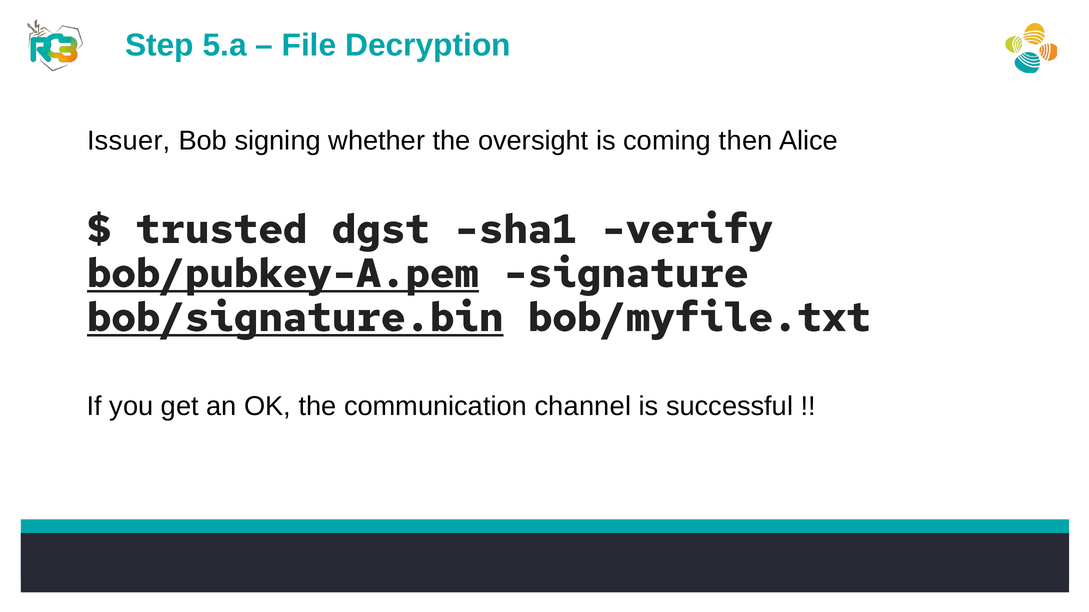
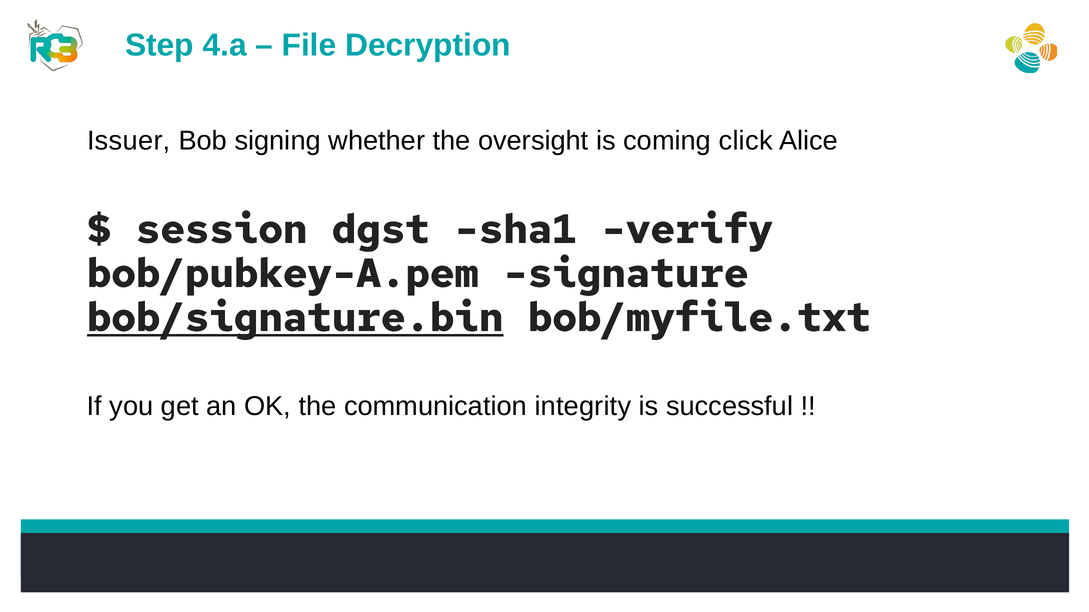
5.a: 5.a -> 4.a (225, 45)
then: then -> click (746, 141)
trusted: trusted -> session (222, 230)
bob/pubkey-A.pem underline: present -> none (283, 274)
channel: channel -> integrity (583, 407)
